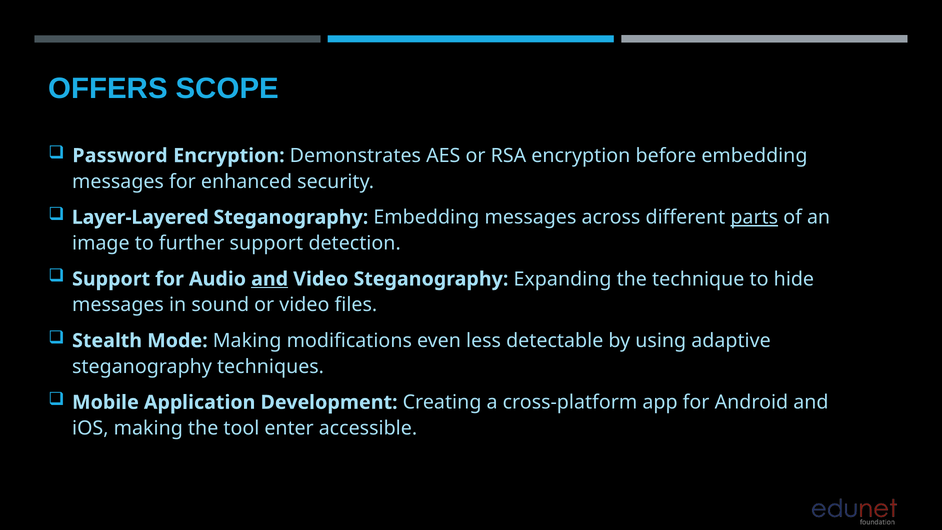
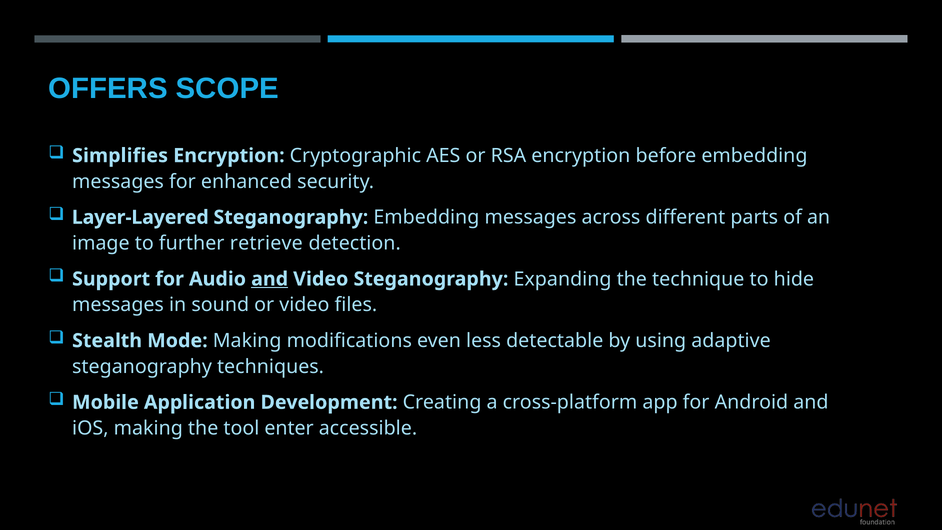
Password: Password -> Simplifies (120, 156)
Demonstrates: Demonstrates -> Cryptographic (355, 156)
parts underline: present -> none (754, 217)
further support: support -> retrieve (266, 243)
